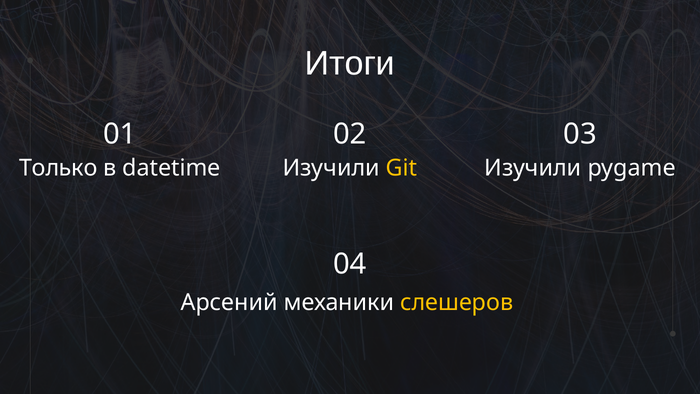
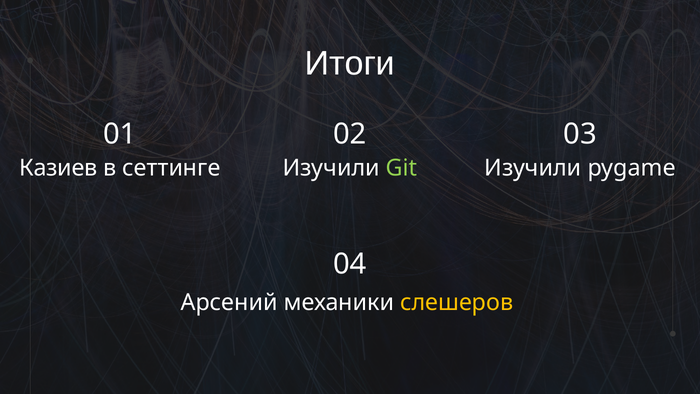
Только: Только -> Казиев (58, 168)
datetime: datetime -> сеттинге (171, 168)
Git colour: yellow -> light green (402, 168)
